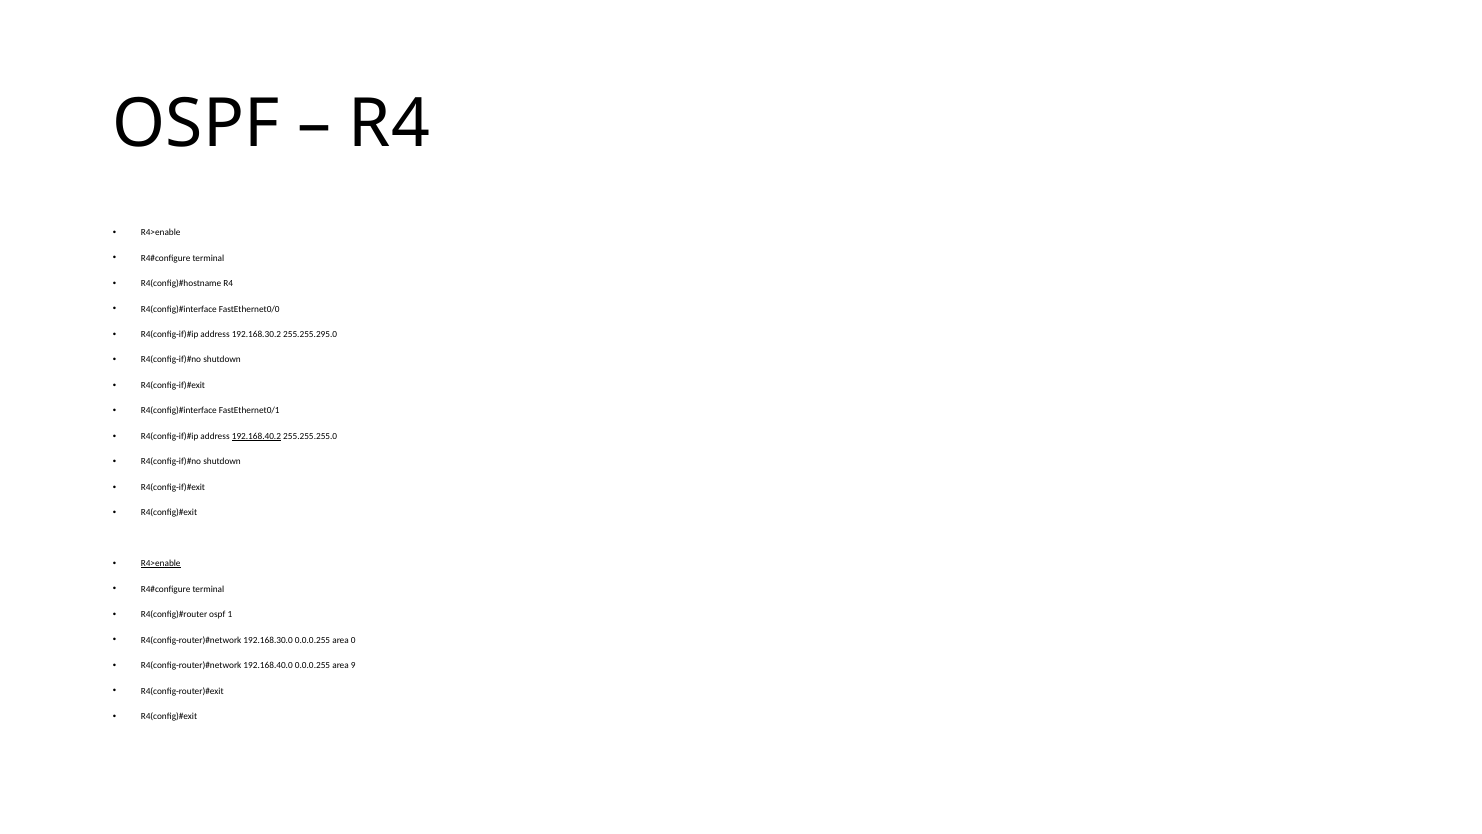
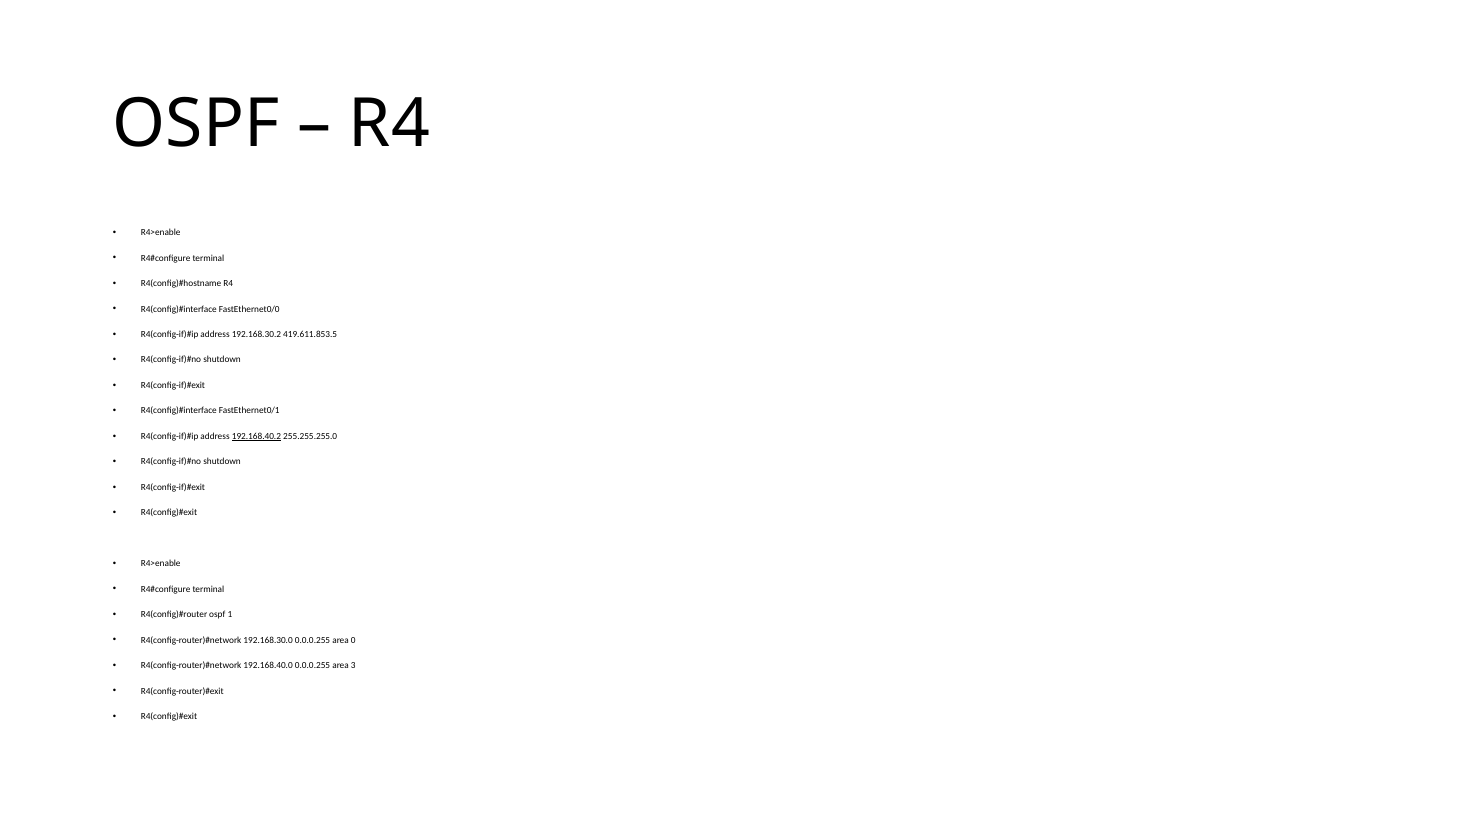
255.255.295.0: 255.255.295.0 -> 419.611.853.5 (310, 334)
R4>enable underline: present -> none (161, 563)
9: 9 -> 3 (353, 665)
